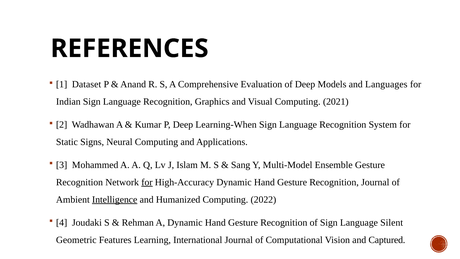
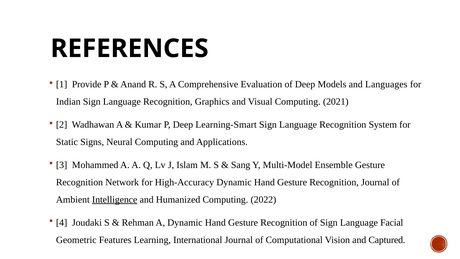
Dataset: Dataset -> Provide (87, 84)
Learning-When: Learning-When -> Learning-Smart (226, 125)
for underline: present -> none (147, 182)
Silent: Silent -> Facial (392, 222)
